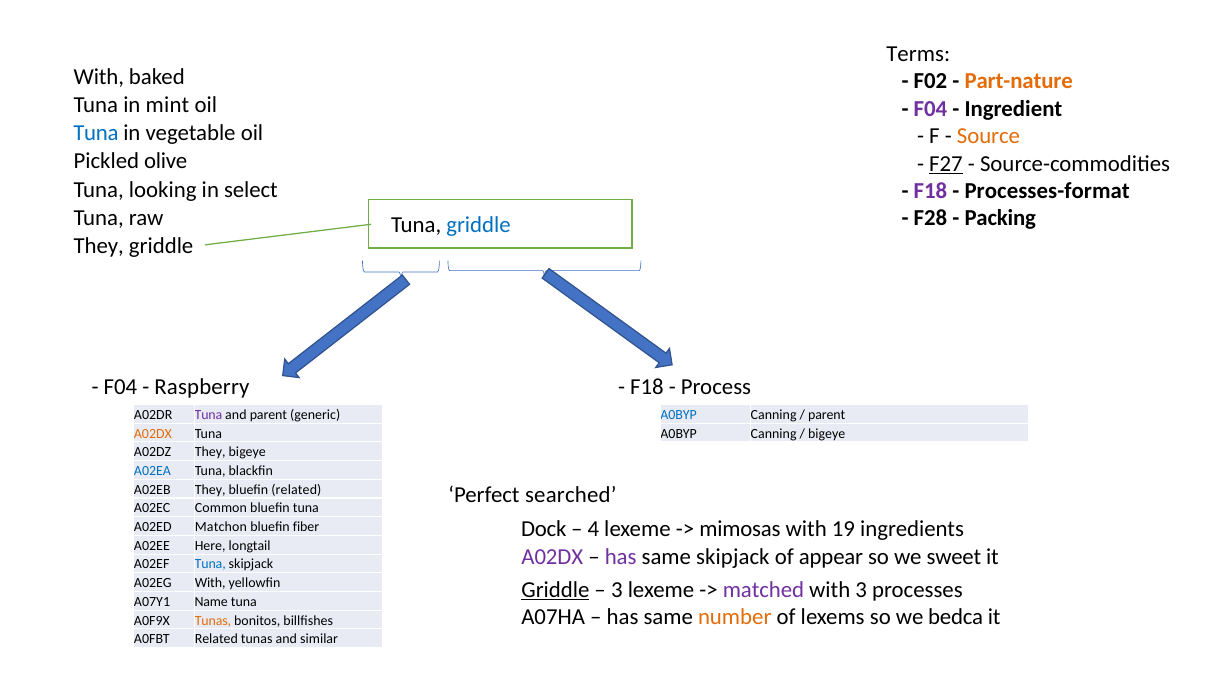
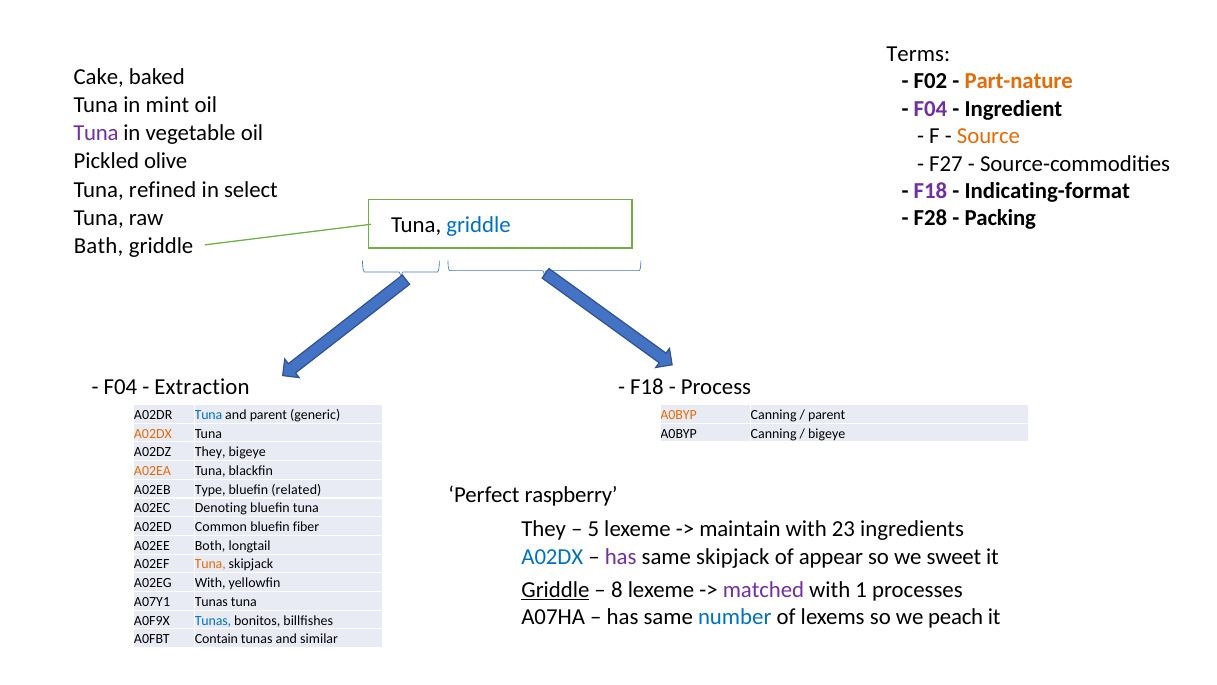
With: With -> Cake (99, 77)
Tuna colour: blue -> purple (96, 133)
F27 underline: present -> none (946, 164)
looking: looking -> refined (163, 189)
Processes-format: Processes-format -> Indicating-format (1047, 191)
They: They -> Bath (99, 246)
Raspberry: Raspberry -> Extraction (202, 387)
Tuna colour: purple -> blue (208, 415)
A0BYP colour: blue -> orange (679, 415)
A02EA colour: blue -> orange (152, 471)
A02EB They: They -> Type (210, 489)
searched: searched -> raspberry (571, 495)
Common: Common -> Denoting (221, 508)
Dock: Dock -> They (544, 529)
4: 4 -> 5 (593, 529)
mimosas: mimosas -> maintain (740, 529)
19: 19 -> 23 (843, 529)
Matchon: Matchon -> Common (221, 527)
Here: Here -> Both (210, 545)
A02DX colour: purple -> blue (552, 556)
Tuna colour: blue -> orange (210, 564)
3: 3 -> 8 (617, 590)
with 3: 3 -> 1 (861, 590)
A07Y1 Name: Name -> Tunas (211, 601)
number colour: orange -> blue (735, 617)
bedca: bedca -> peach (956, 617)
Tunas colour: orange -> blue (213, 620)
A0FBT Related: Related -> Contain (216, 639)
